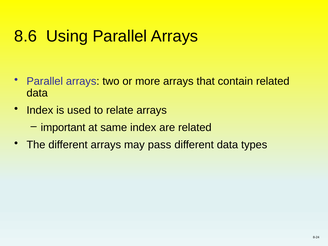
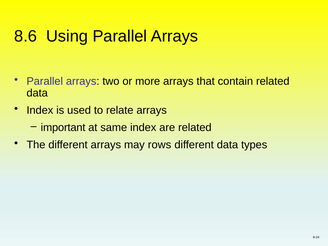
pass: pass -> rows (160, 145)
